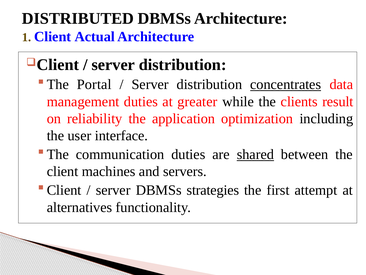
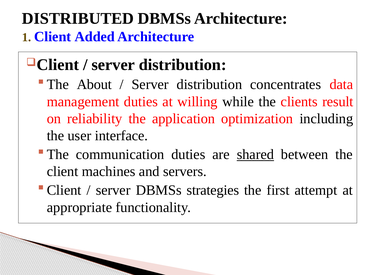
Actual: Actual -> Added (95, 37)
Portal: Portal -> About (94, 84)
concentrates underline: present -> none (286, 84)
greater: greater -> willing (197, 101)
alternatives: alternatives -> appropriate (79, 207)
